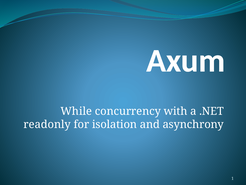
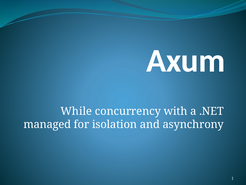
readonly: readonly -> managed (47, 124)
